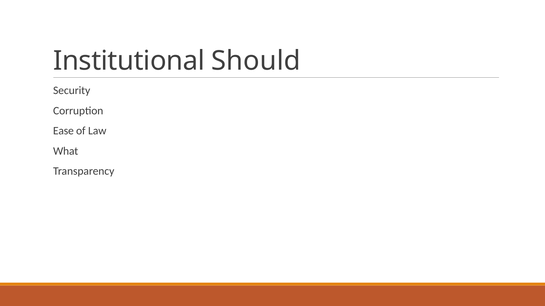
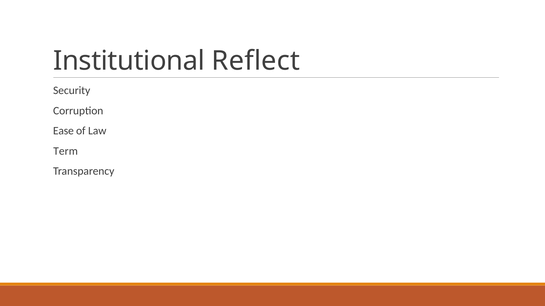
Should: Should -> Reflect (256, 61)
What: What -> Term (66, 151)
